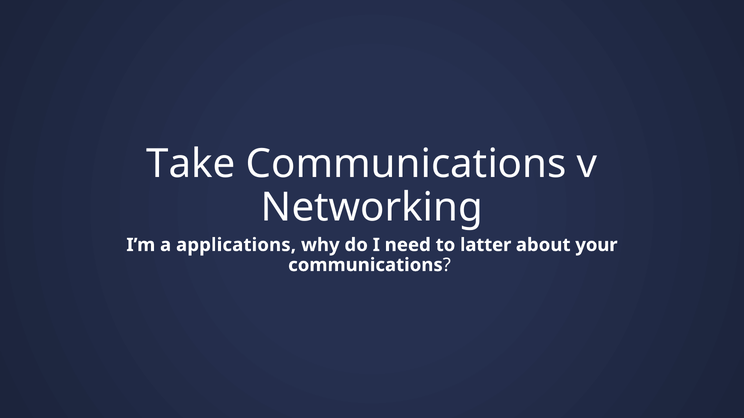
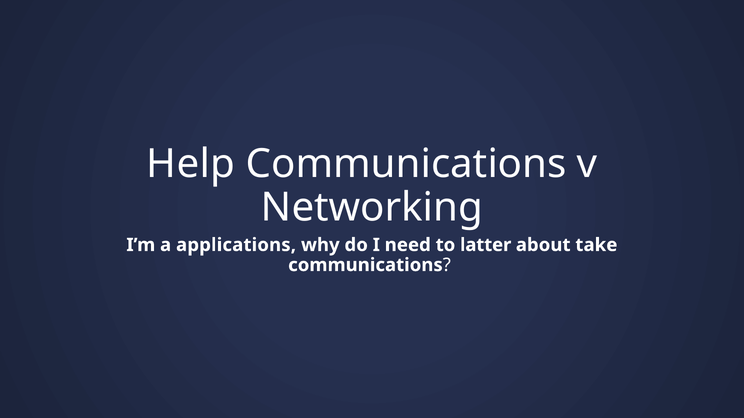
Take: Take -> Help (191, 164)
your: your -> take (596, 245)
